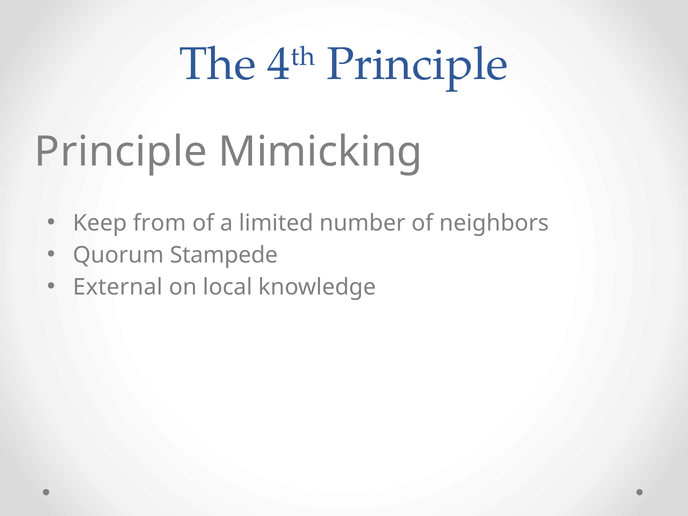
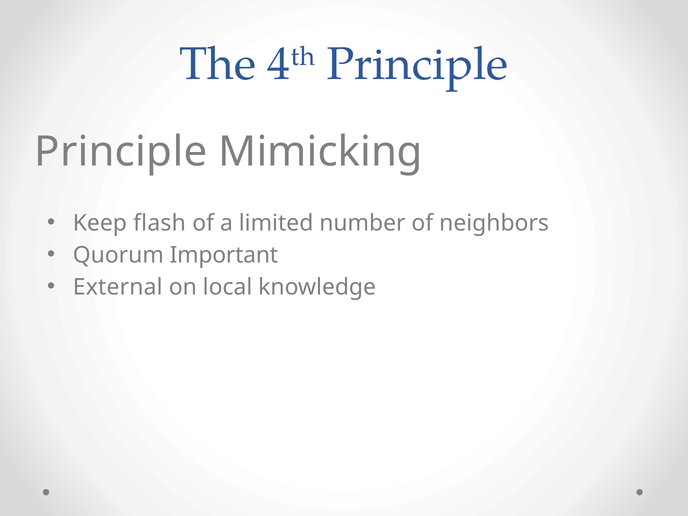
from: from -> flash (160, 223)
Stampede: Stampede -> Important (224, 255)
